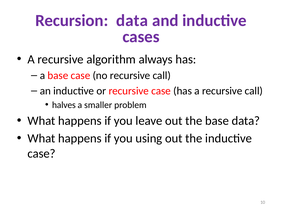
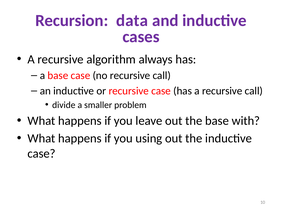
halves: halves -> divide (64, 105)
base data: data -> with (246, 121)
